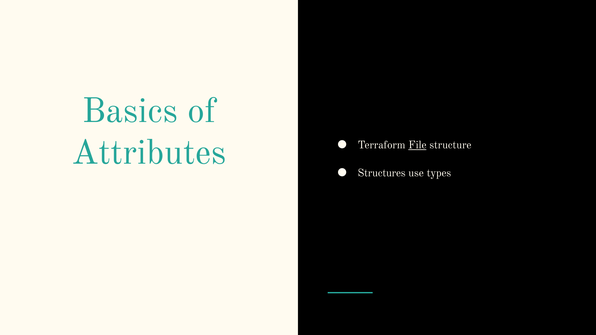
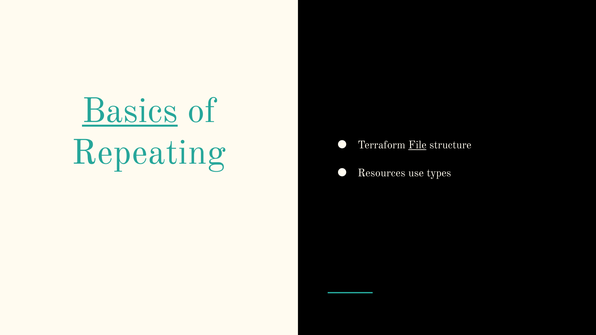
Basics underline: none -> present (130, 111)
Attributes: Attributes -> Repeating (149, 153)
Structures: Structures -> Resources (382, 173)
